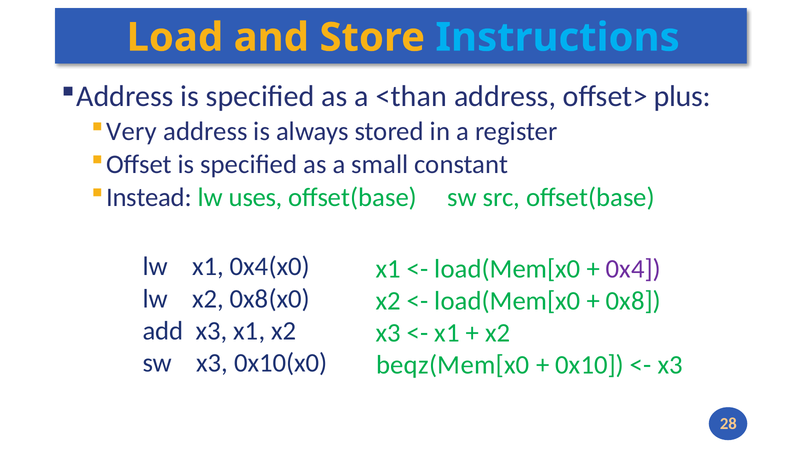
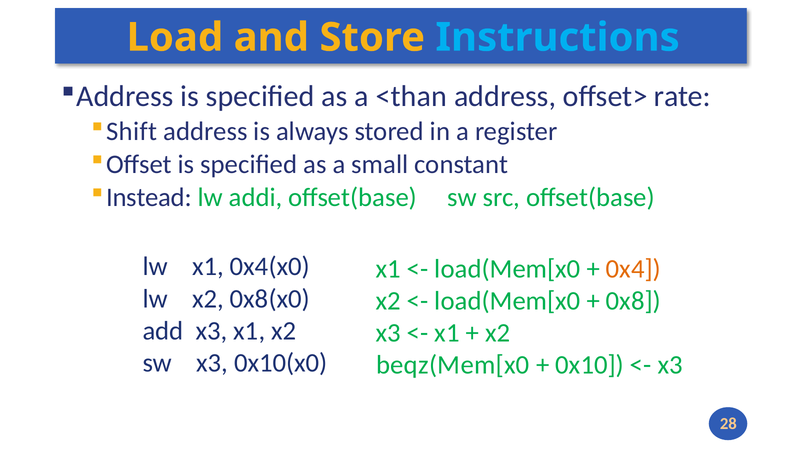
plus: plus -> rate (682, 97)
Very: Very -> Shift (132, 131)
uses: uses -> addi (256, 198)
0x4 colour: purple -> orange (633, 269)
